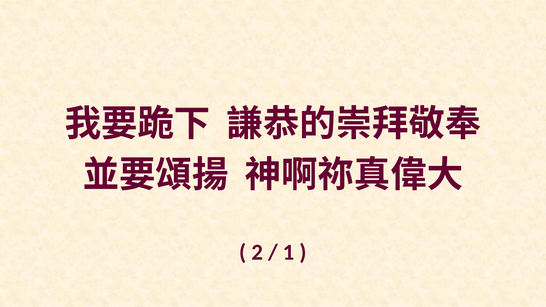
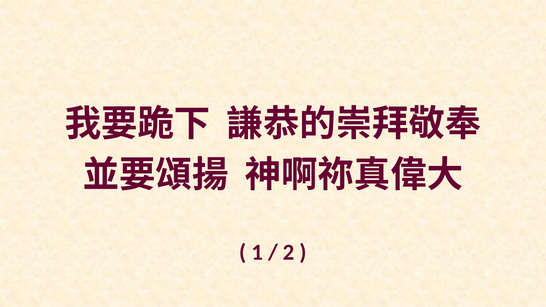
2: 2 -> 1 (257, 253)
1: 1 -> 2 (289, 253)
